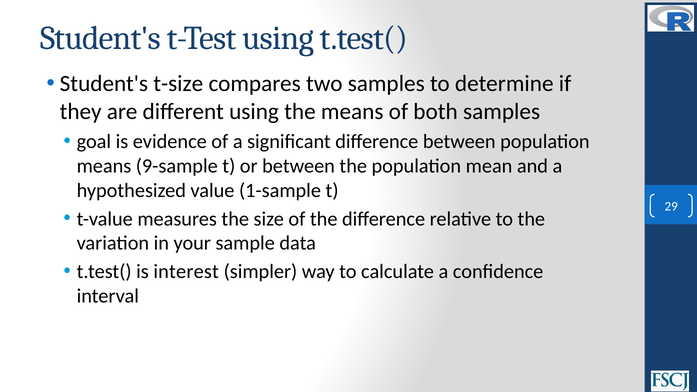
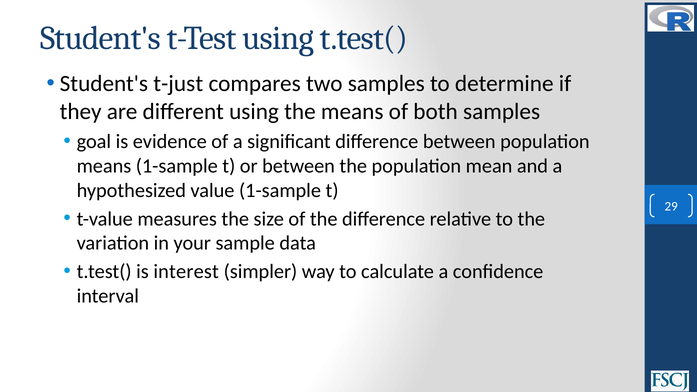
t-size: t-size -> t-just (178, 84)
means 9-sample: 9-sample -> 1-sample (177, 166)
